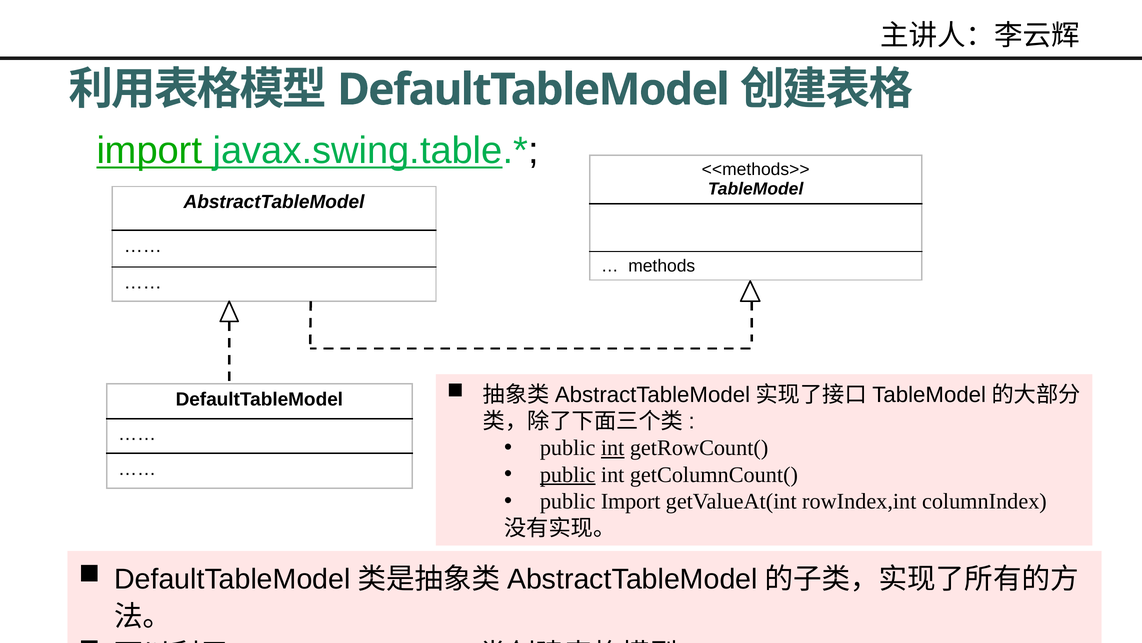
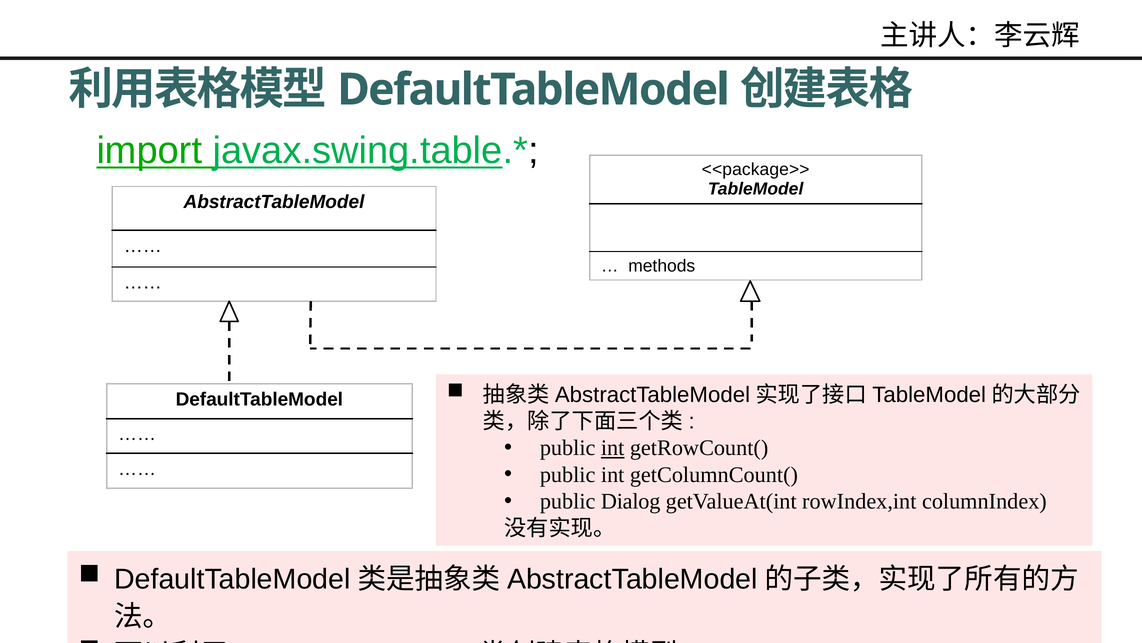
<<methods>>: <<methods>> -> <<package>> (756, 169)
public underline: present -> none (568, 474)
public Import: Import -> Dialog (631, 501)
